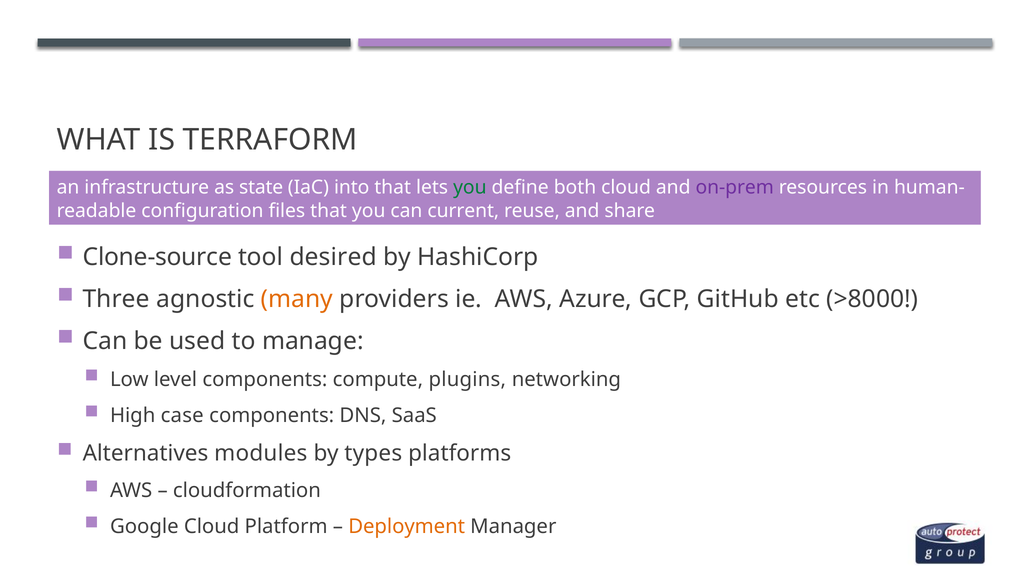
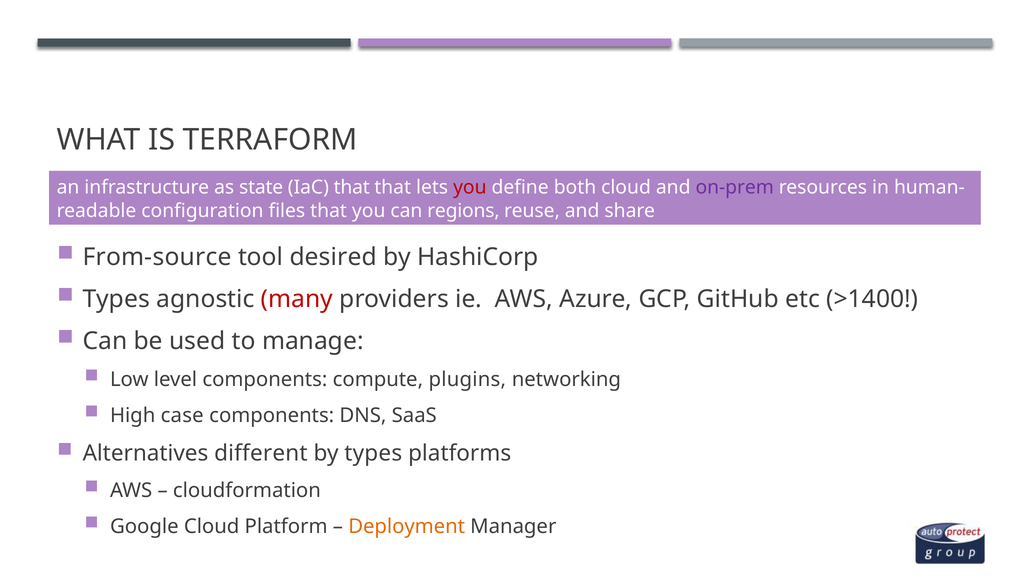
IaC into: into -> that (352, 188)
you colour: green -> red (470, 188)
current: current -> regions (463, 211)
Clone-source: Clone-source -> From-source (157, 257)
Three: Three -> Types (116, 299)
many colour: orange -> red (297, 299)
>8000: >8000 -> >1400 (872, 299)
modules: modules -> different (261, 454)
